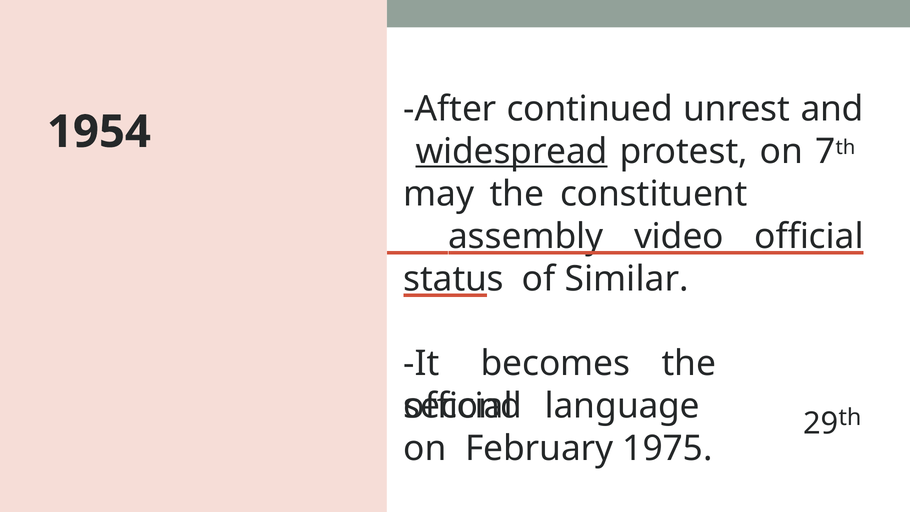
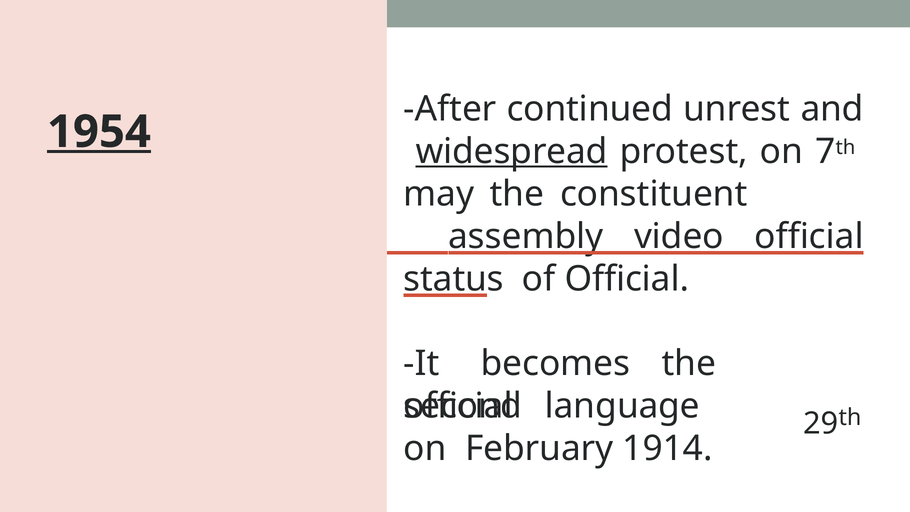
1954 underline: none -> present (99, 132)
of Similar: Similar -> Official (627, 279)
1975: 1975 -> 1914 (668, 449)
